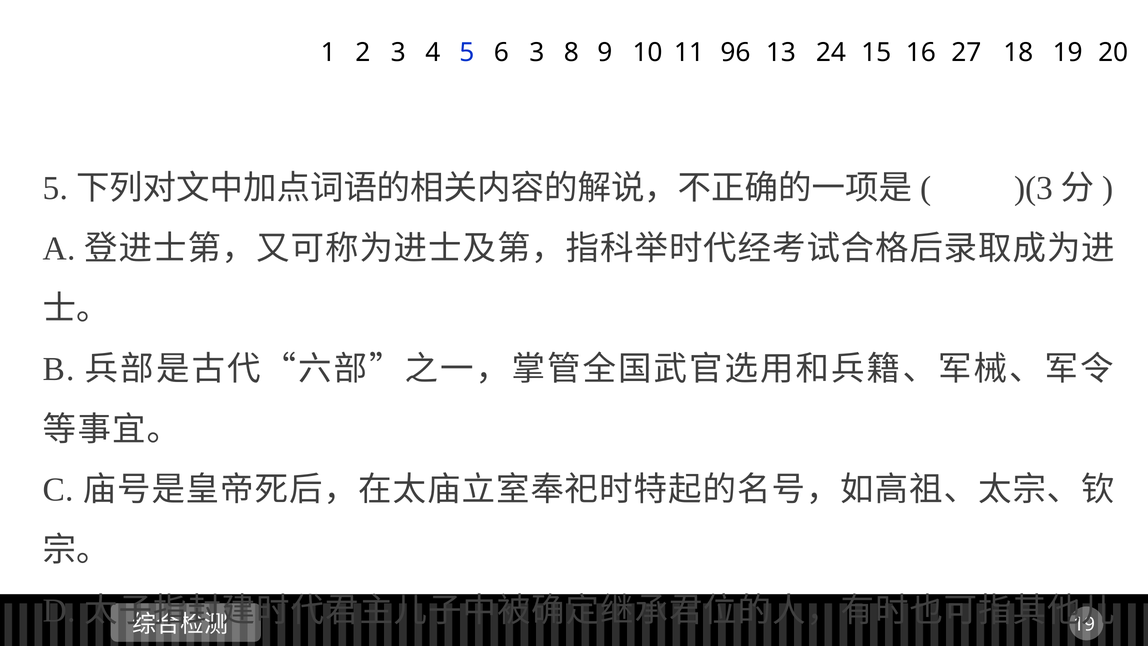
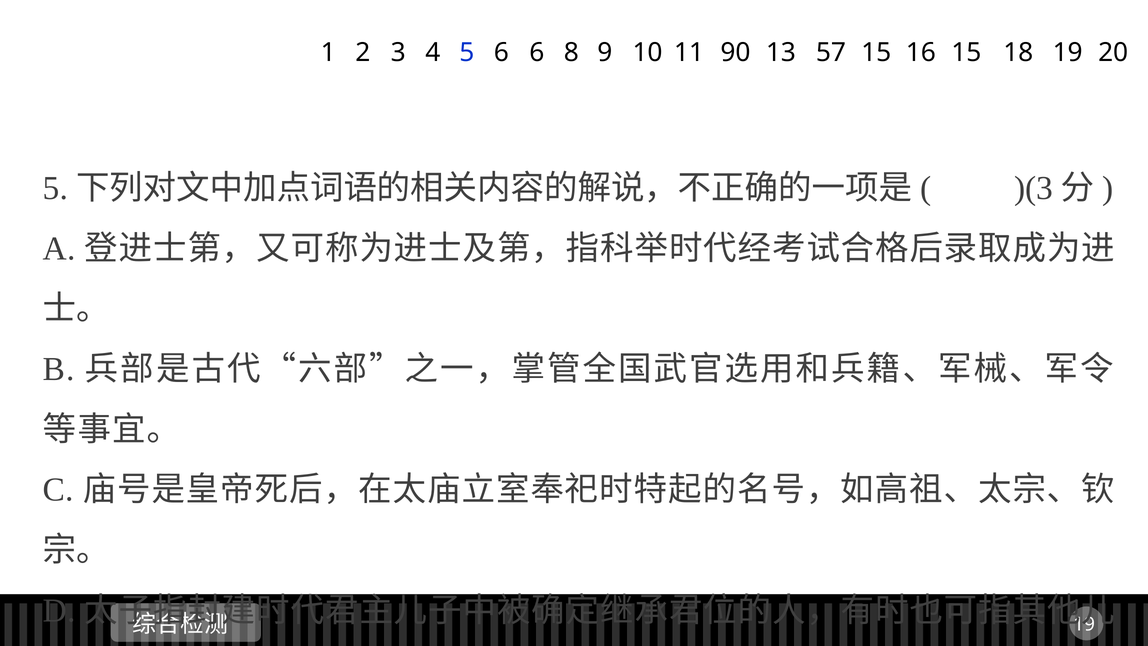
6 3: 3 -> 6 (537, 52)
96: 96 -> 90 (736, 52)
24: 24 -> 57 (831, 52)
16 27: 27 -> 15 (966, 52)
